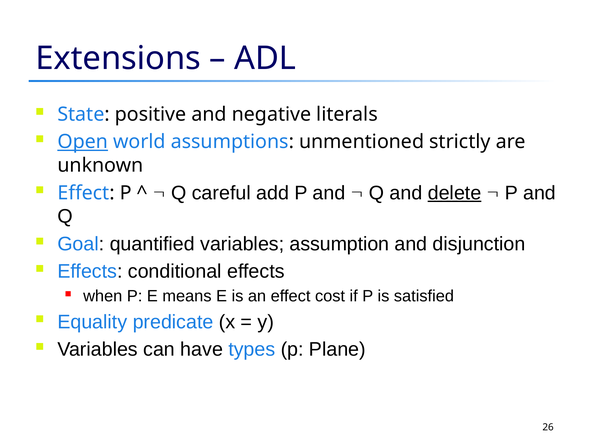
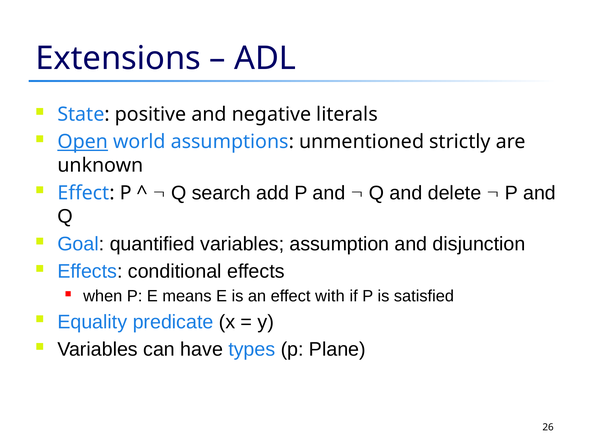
careful: careful -> search (221, 193)
delete underline: present -> none (455, 193)
cost: cost -> with (330, 296)
